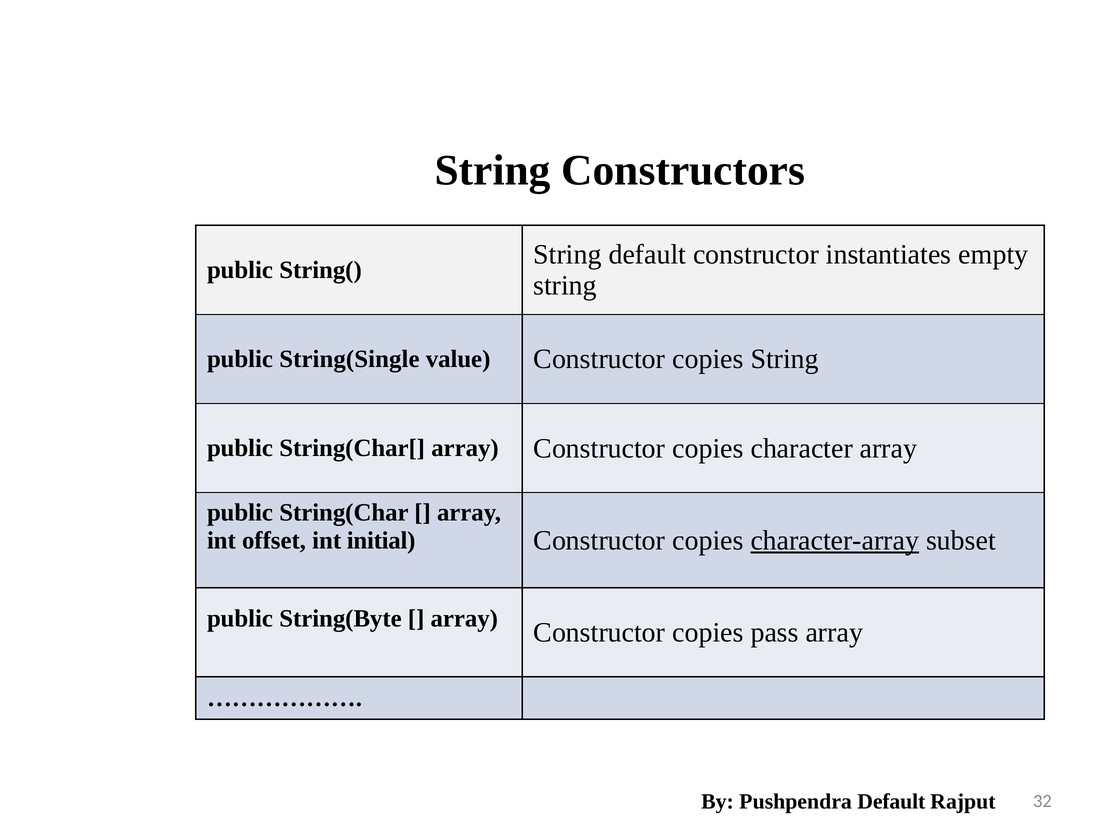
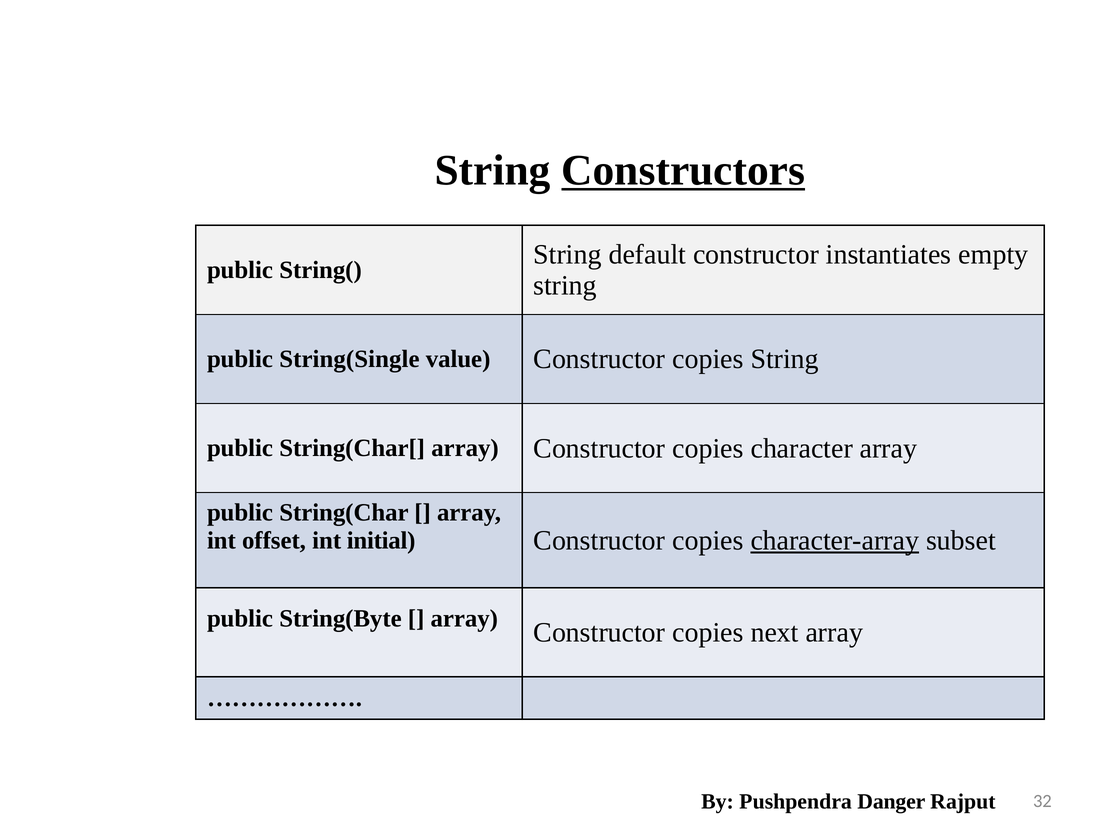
Constructors underline: none -> present (683, 170)
pass: pass -> next (775, 633)
Pushpendra Default: Default -> Danger (891, 802)
